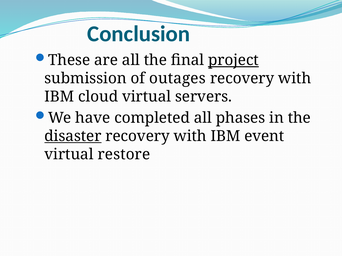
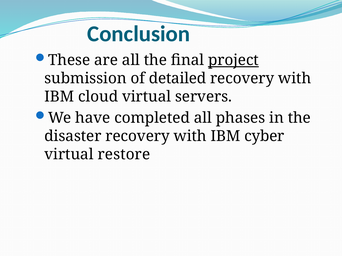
outages: outages -> detailed (178, 79)
disaster underline: present -> none (73, 136)
event: event -> cyber (264, 136)
